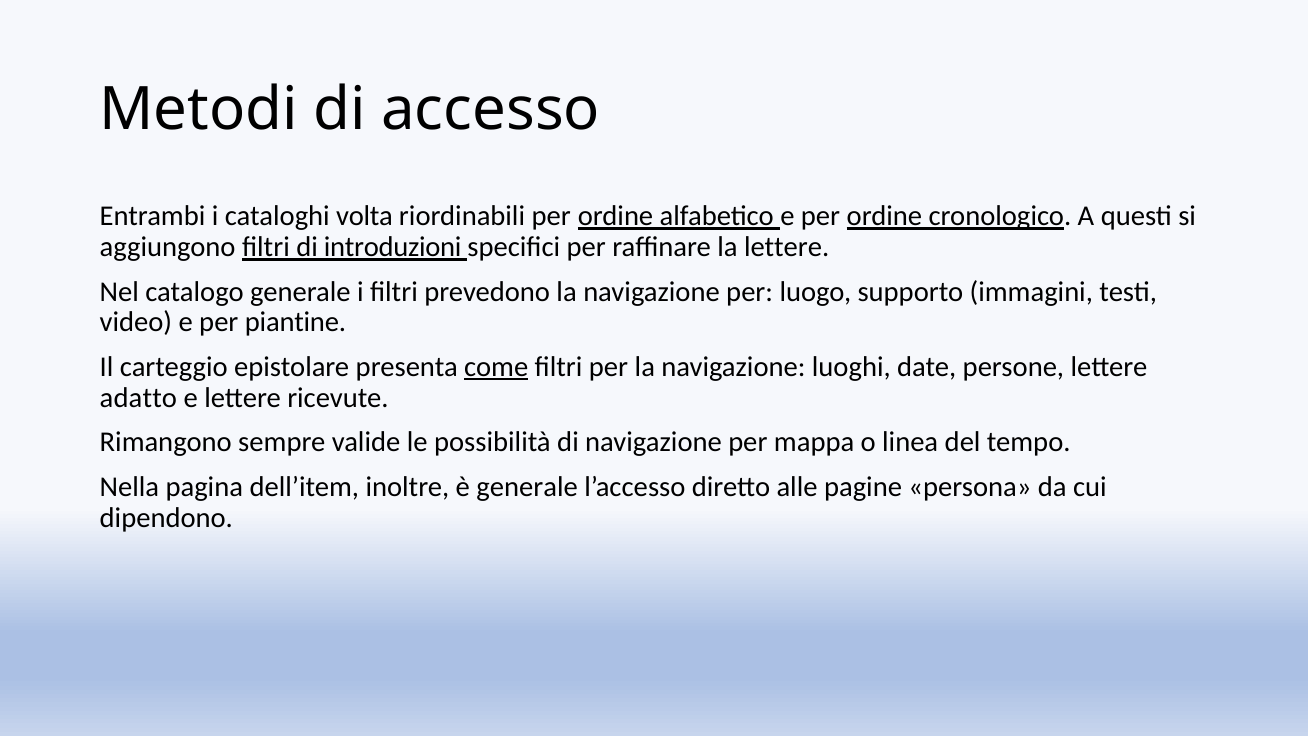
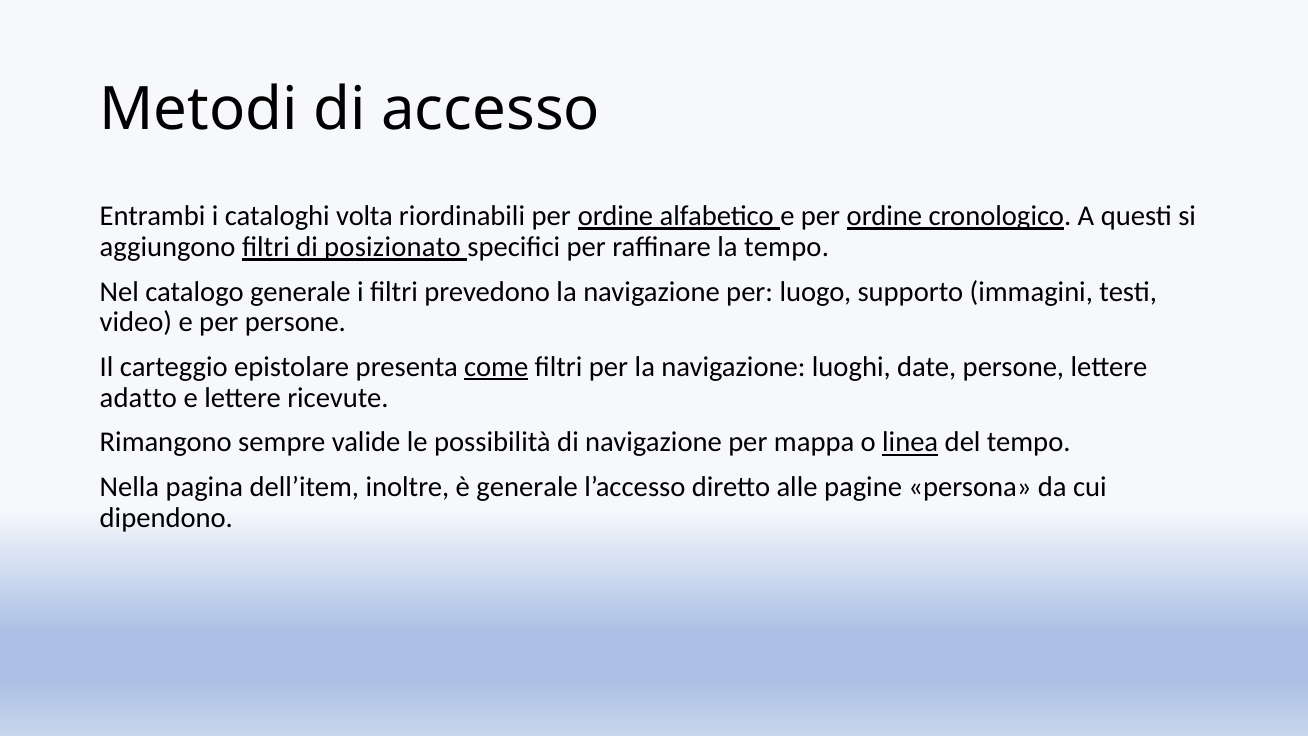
introduzioni: introduzioni -> posizionato (392, 247)
la lettere: lettere -> tempo (787, 247)
per piantine: piantine -> persone (295, 322)
linea underline: none -> present (910, 442)
